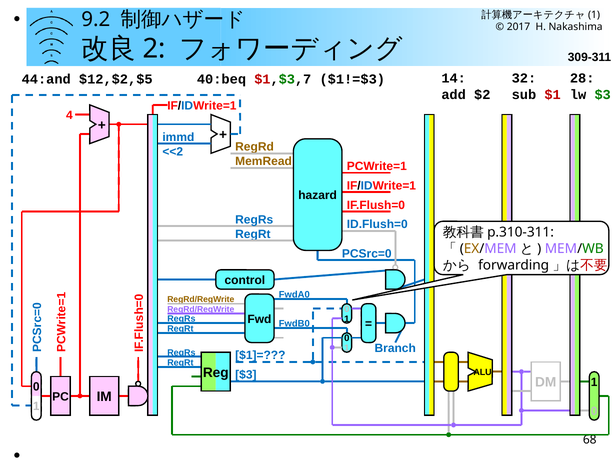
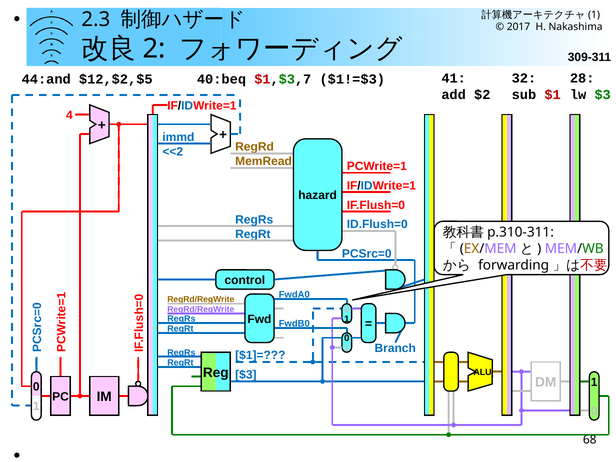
9.2: 9.2 -> 2.3 (96, 19)
14: 14 -> 41 (454, 78)
